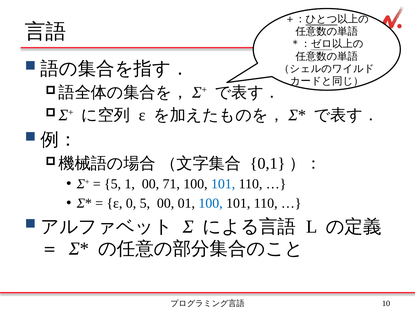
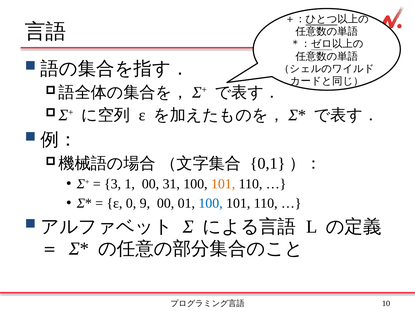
5: 5 -> 3 (113, 184)
71: 71 -> 31 (171, 184)
101 colour: blue -> orange (223, 184)
0 5: 5 -> 9 (145, 204)
